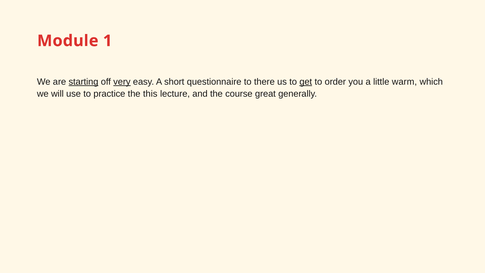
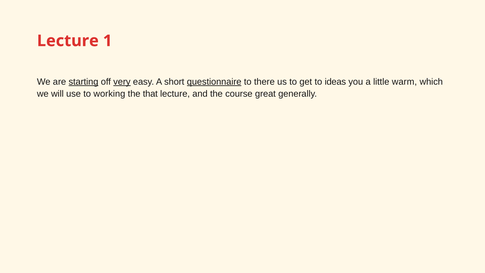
Module: Module -> Lecture (68, 41)
questionnaire underline: none -> present (214, 82)
get underline: present -> none (306, 82)
order: order -> ideas (335, 82)
practice: practice -> working (109, 94)
this: this -> that (150, 94)
